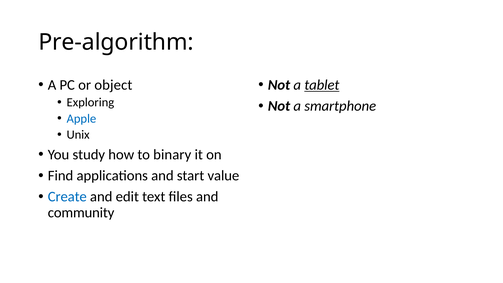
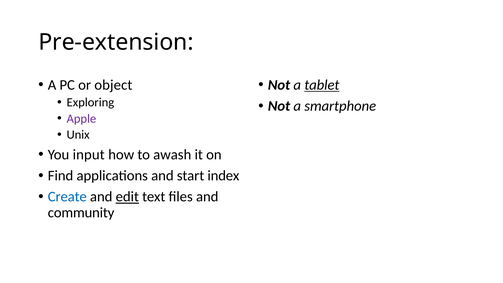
Pre-algorithm: Pre-algorithm -> Pre-extension (116, 42)
Apple colour: blue -> purple (81, 119)
study: study -> input (89, 155)
binary: binary -> awash (172, 155)
value: value -> index (223, 176)
edit underline: none -> present (127, 197)
